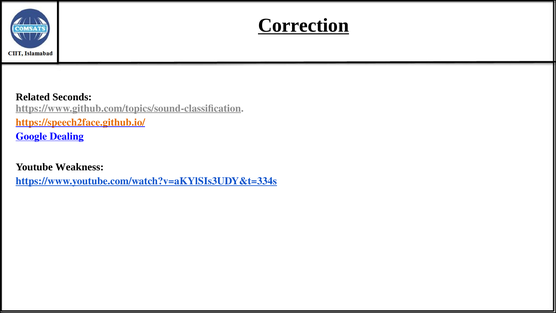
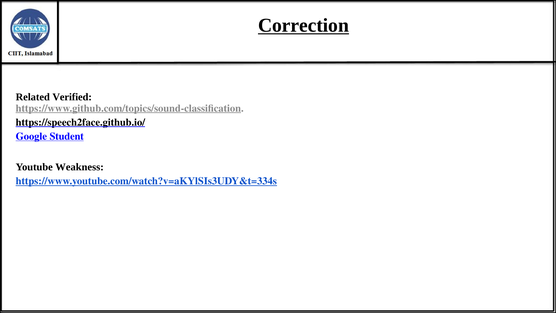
Seconds: Seconds -> Verified (72, 97)
https://speech2face.github.io/ colour: orange -> black (80, 122)
Dealing: Dealing -> Student (67, 136)
